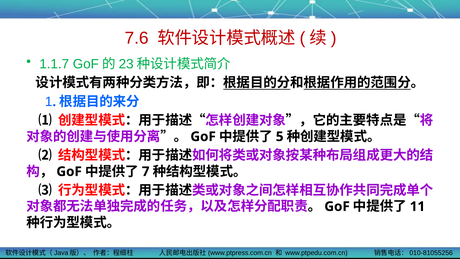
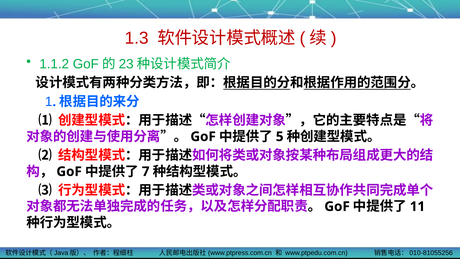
7.6: 7.6 -> 1.3 (137, 38)
1.1.7: 1.1.7 -> 1.1.2 (54, 64)
